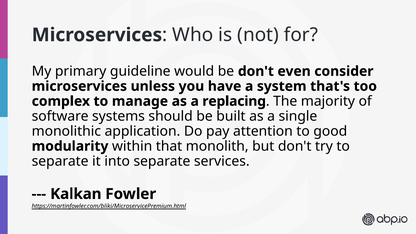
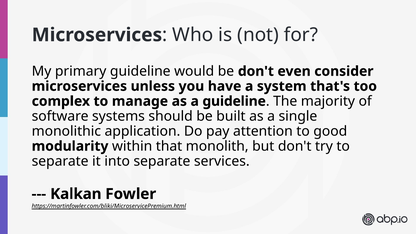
a replacing: replacing -> guideline (234, 101)
